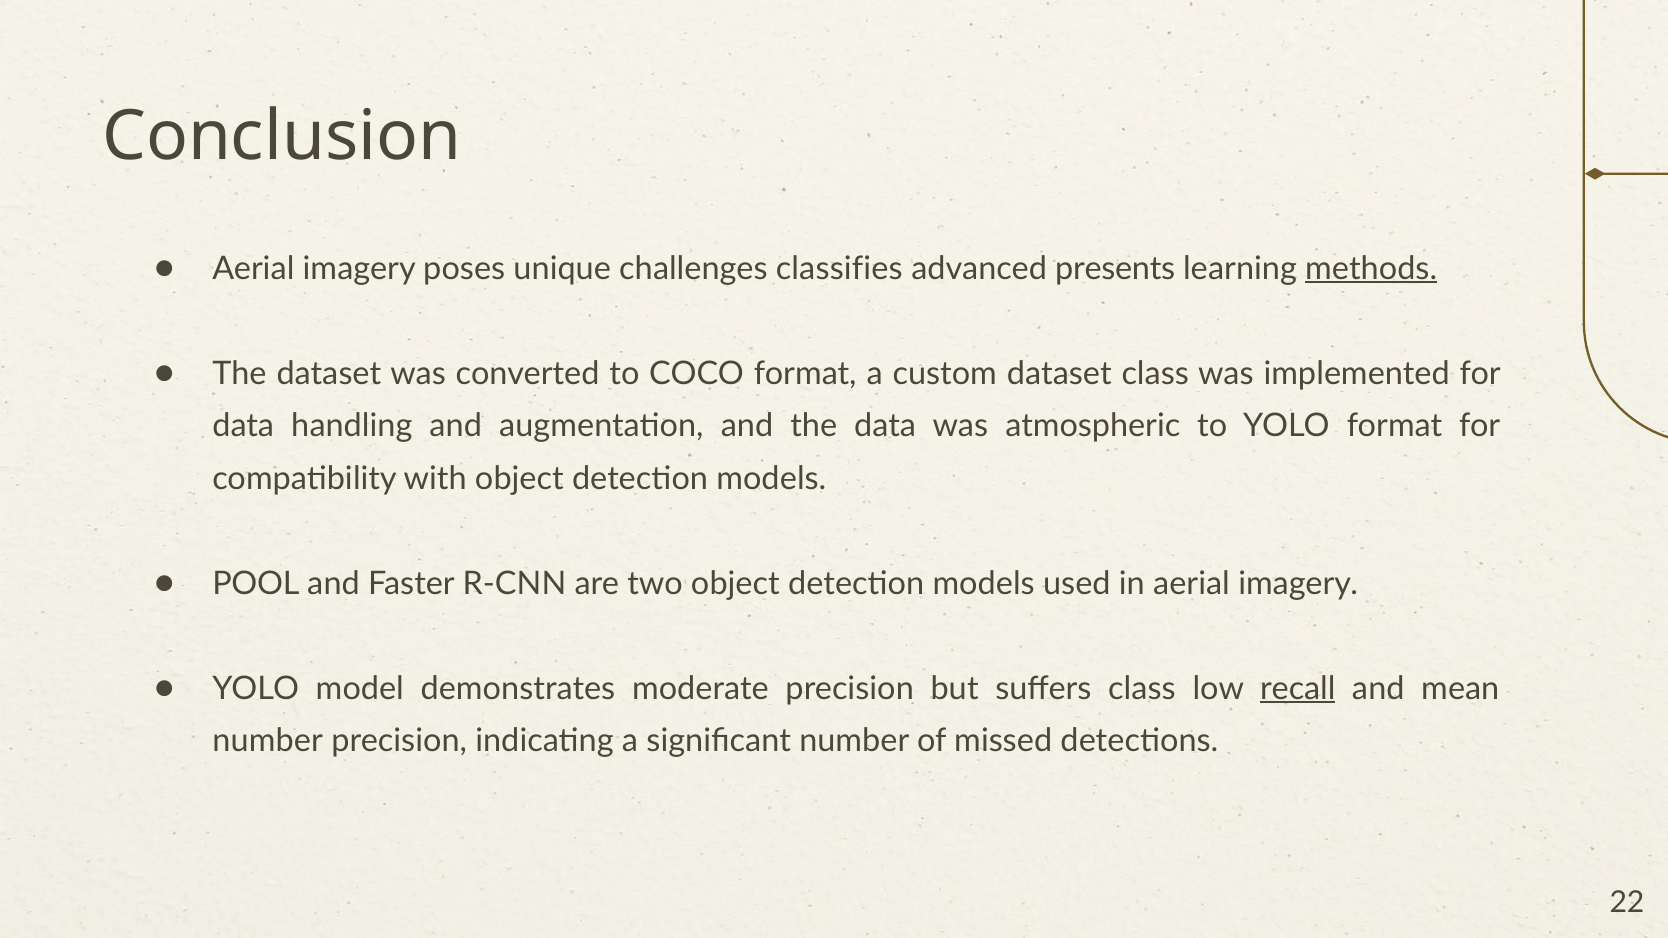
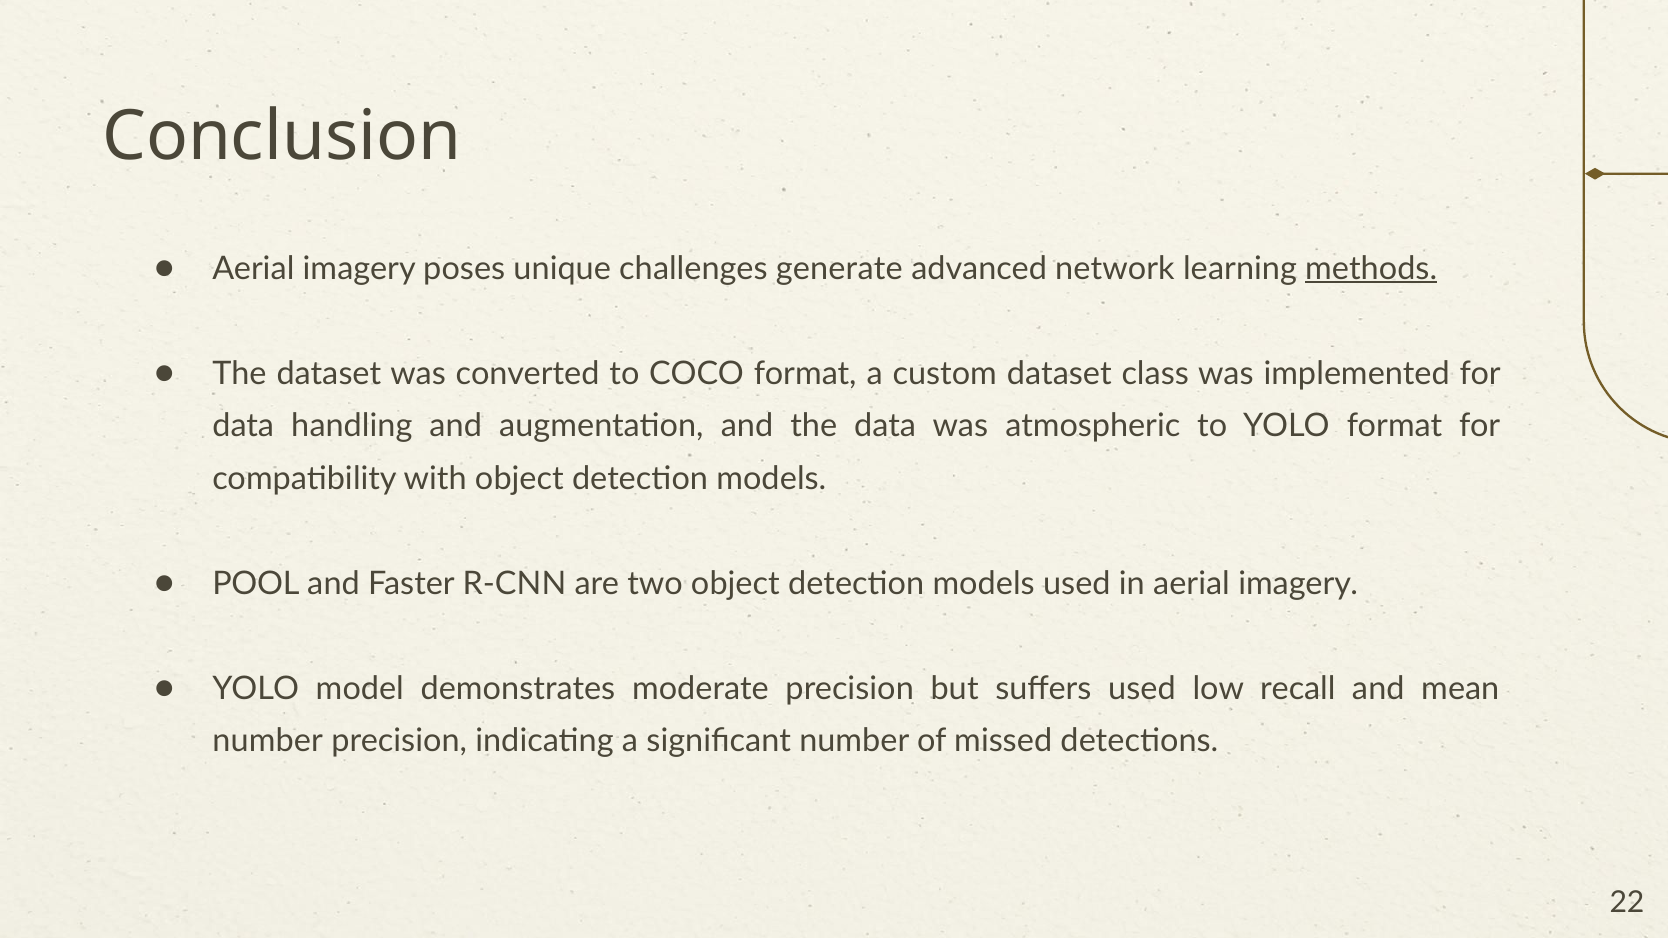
classifies: classifies -> generate (839, 268)
presents: presents -> network (1115, 268)
suffers class: class -> used (1142, 689)
recall underline: present -> none (1298, 689)
